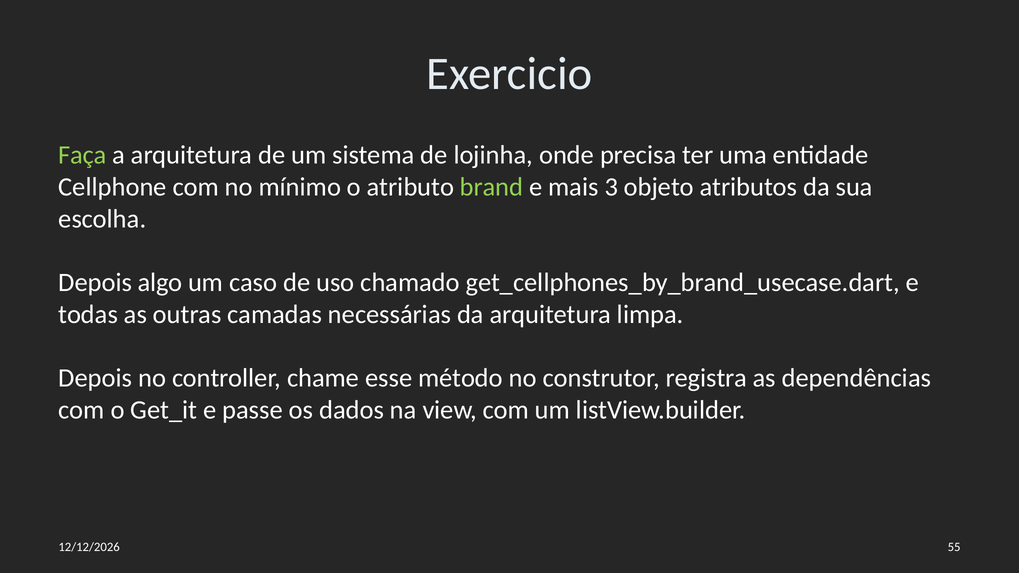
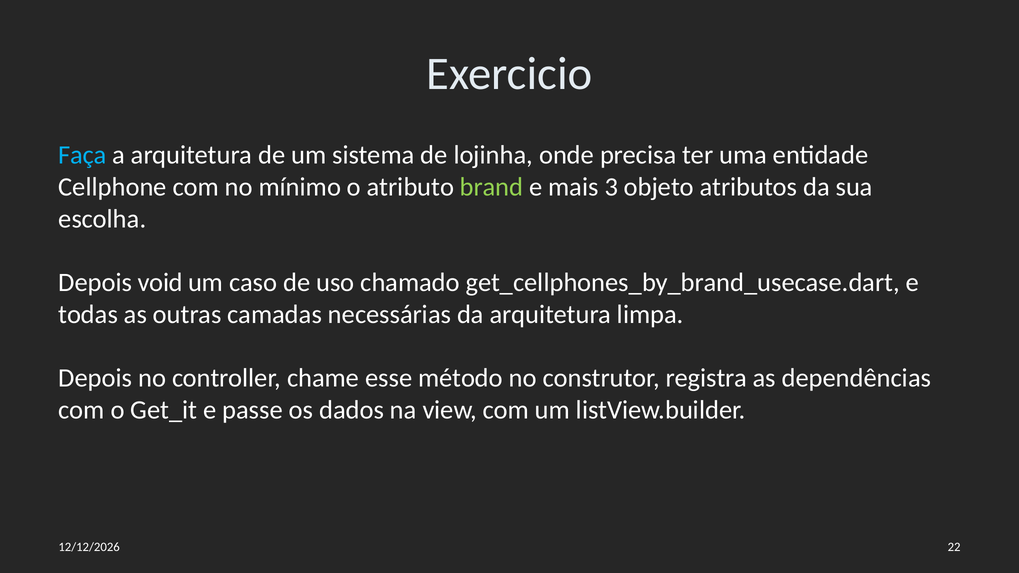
Faça colour: light green -> light blue (82, 155)
algo: algo -> void (160, 283)
55: 55 -> 22 (954, 547)
